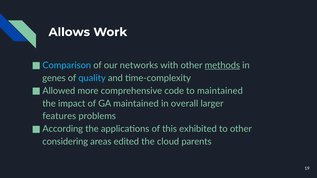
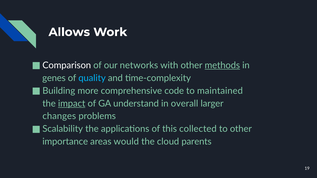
Comparison colour: light blue -> white (67, 65)
Allowed: Allowed -> Building (59, 91)
impact underline: none -> present (72, 104)
GA maintained: maintained -> understand (136, 104)
features: features -> changes (59, 116)
According: According -> Scalability (63, 129)
exhibited: exhibited -> collected (198, 129)
considering: considering -> importance (65, 142)
edited: edited -> would (126, 142)
